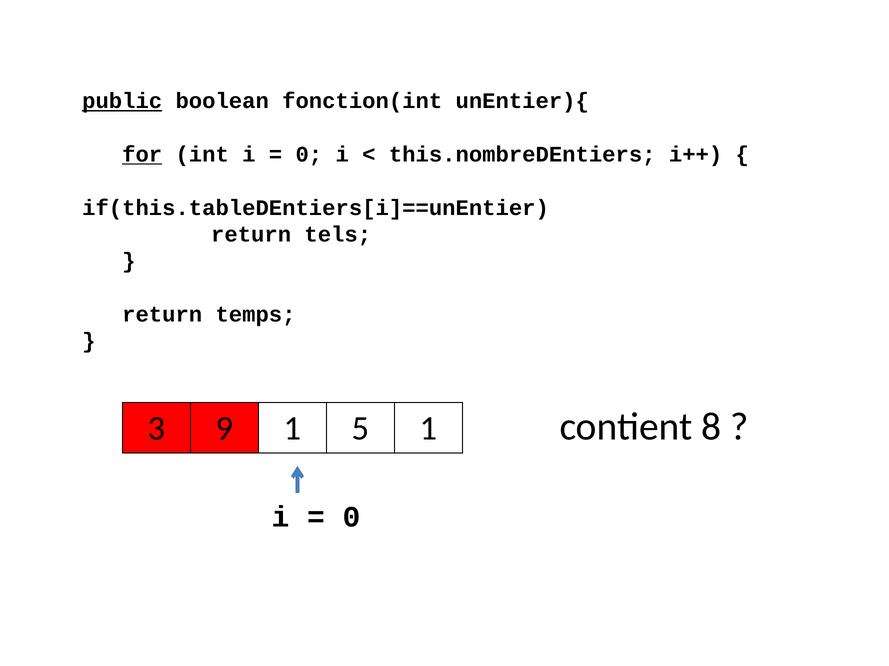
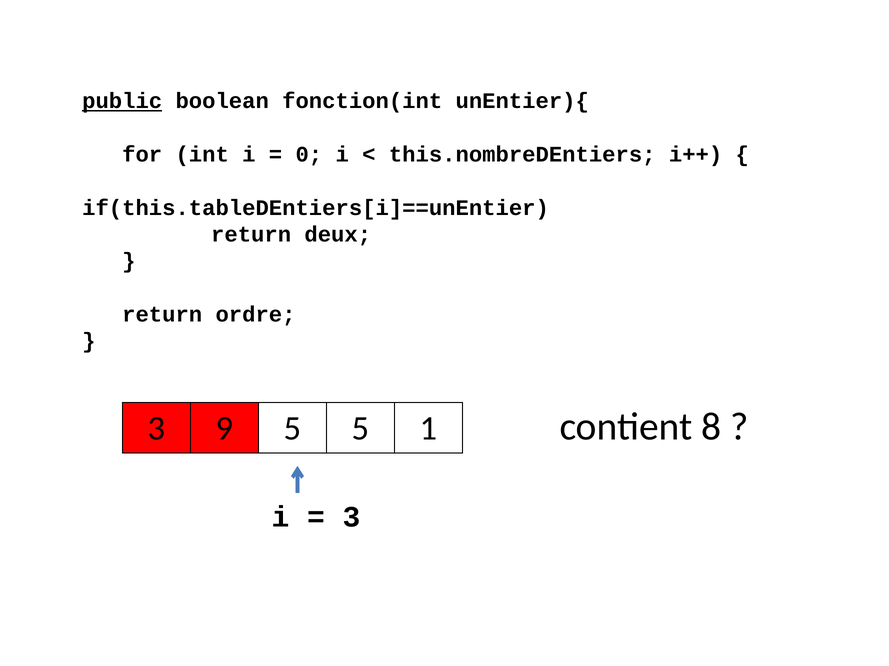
for underline: present -> none (142, 155)
tels: tels -> deux (338, 235)
temps: temps -> ordre (256, 315)
9 1: 1 -> 5 (292, 429)
0: 0 -> 3 (352, 518)
